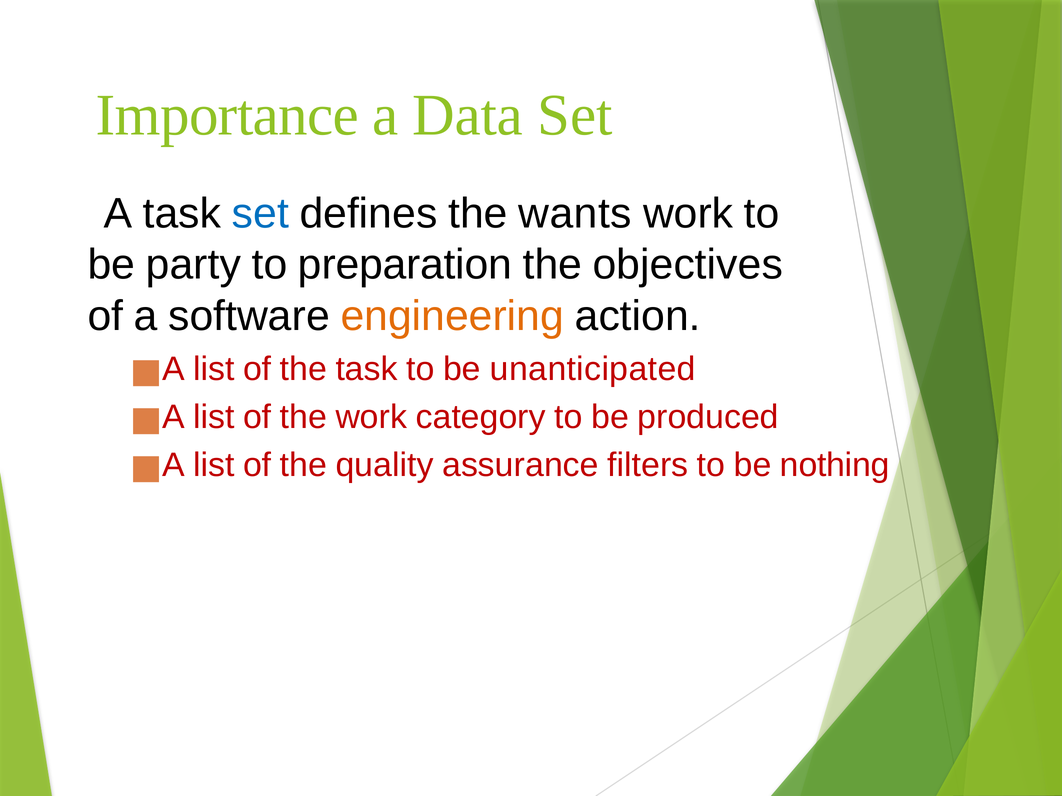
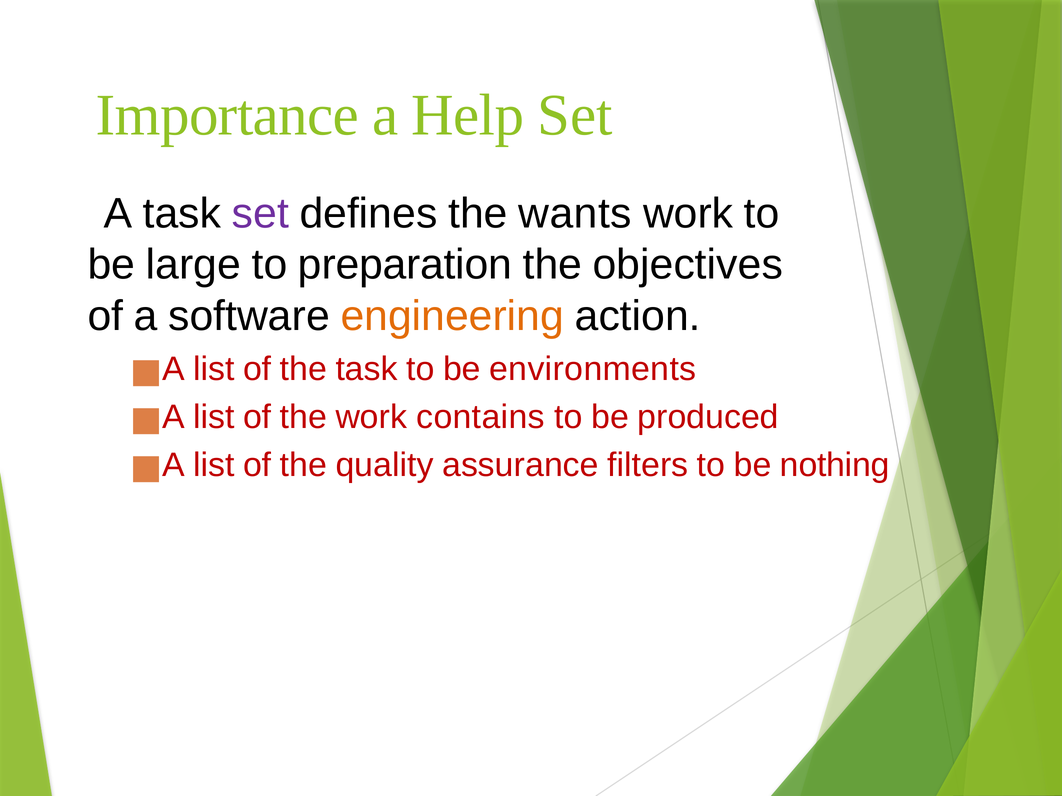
Data: Data -> Help (468, 115)
set colour: blue -> purple (260, 214)
party: party -> large (193, 265)
unanticipated: unanticipated -> environments (593, 369)
category: category -> contains (481, 417)
